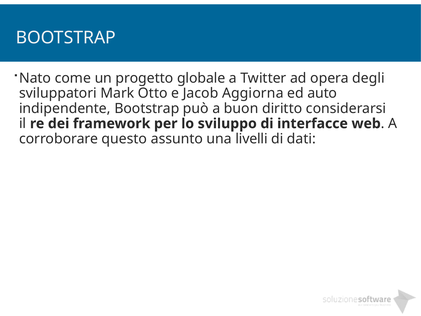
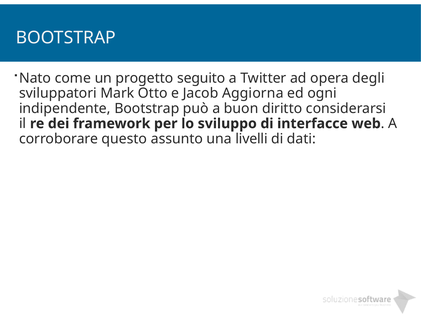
globale: globale -> seguito (201, 78)
auto: auto -> ogni (322, 93)
